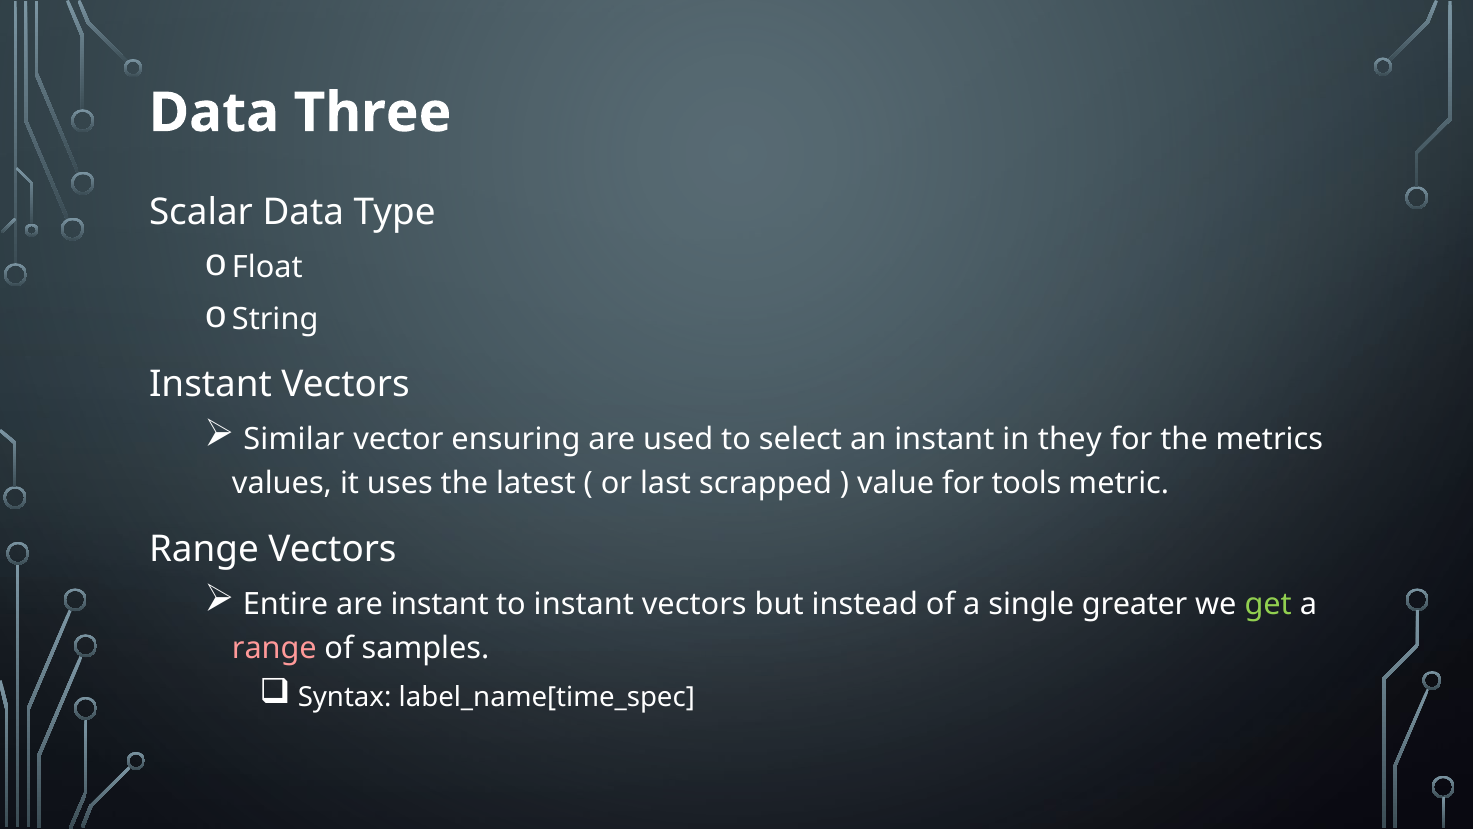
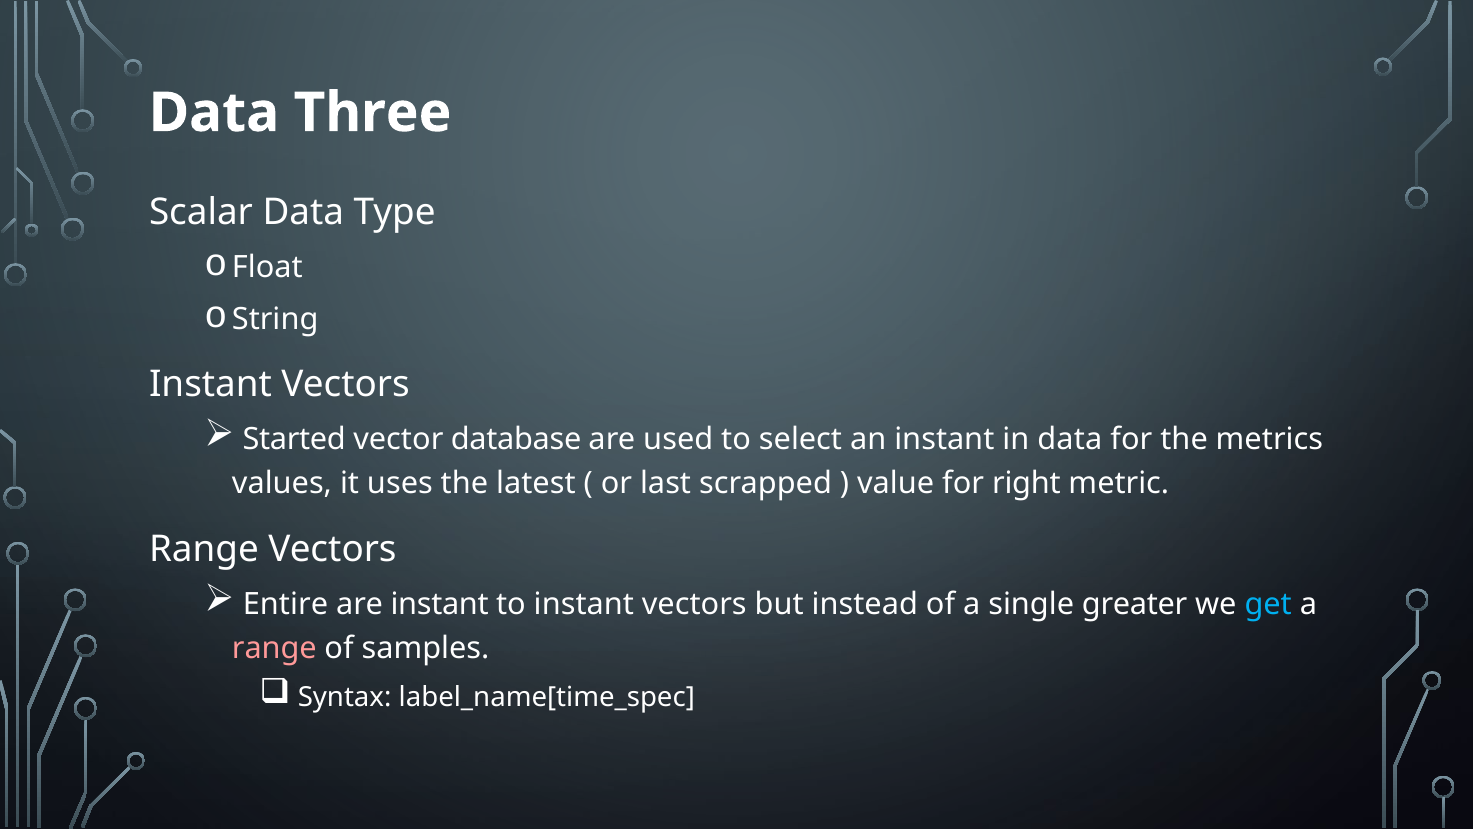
Similar: Similar -> Started (294, 439)
ensuring: ensuring -> database (516, 439)
in they: they -> data (1070, 439)
tools: tools -> right (1026, 484)
get colour: light green -> light blue (1268, 604)
